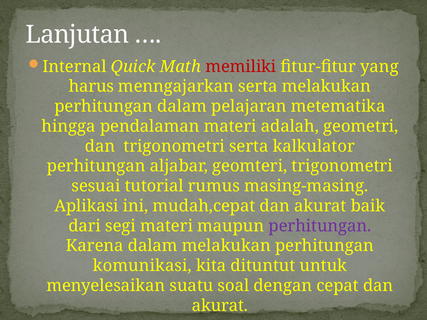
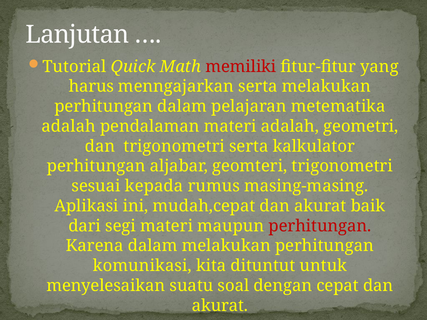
Internal: Internal -> Tutorial (74, 67)
hingga: hingga -> adalah (69, 126)
tutorial: tutorial -> kepada (154, 186)
perhitungan colour: purple -> red (320, 226)
